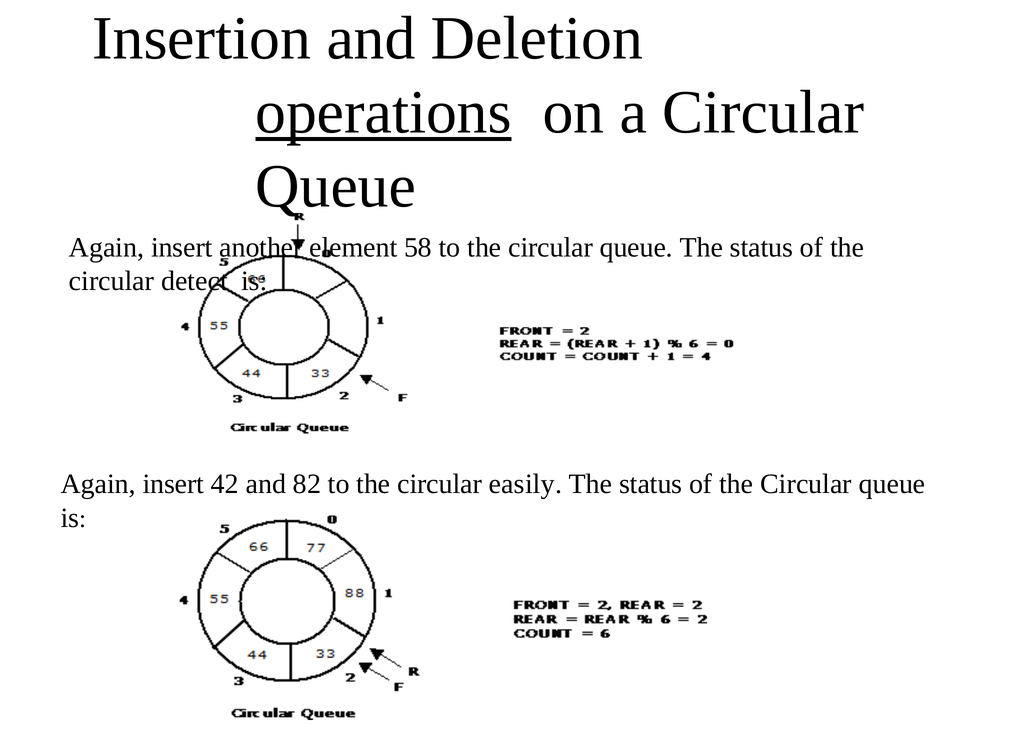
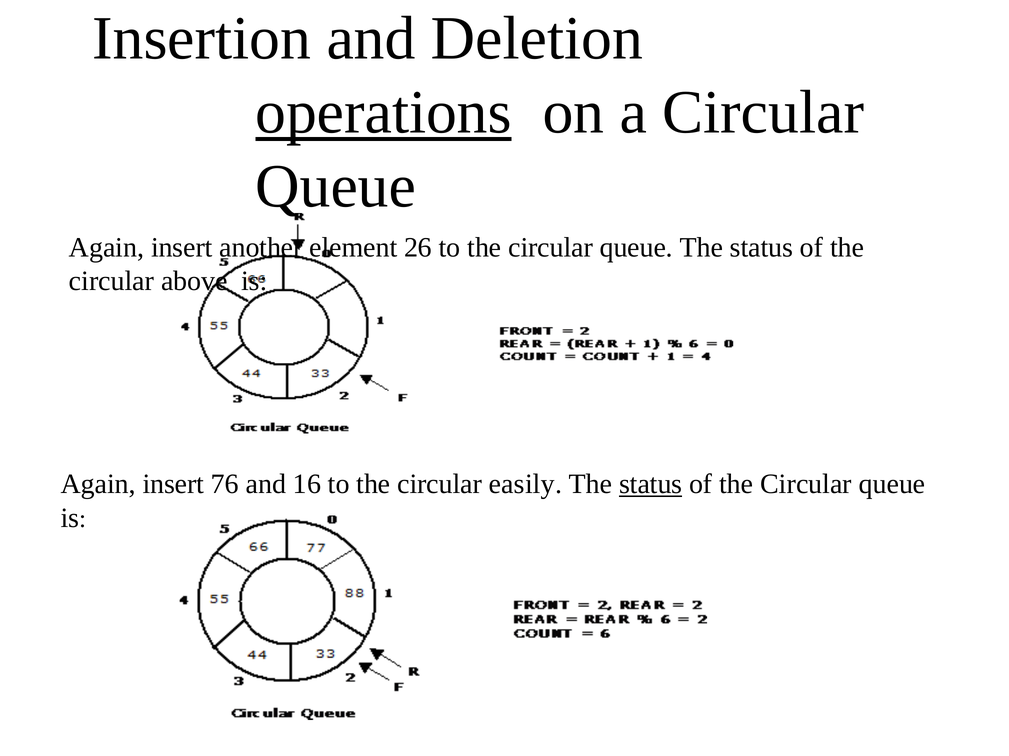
58: 58 -> 26 (418, 248)
detect: detect -> above (194, 281)
42: 42 -> 76 (225, 485)
82: 82 -> 16 (307, 485)
status underline: none -> present (651, 485)
